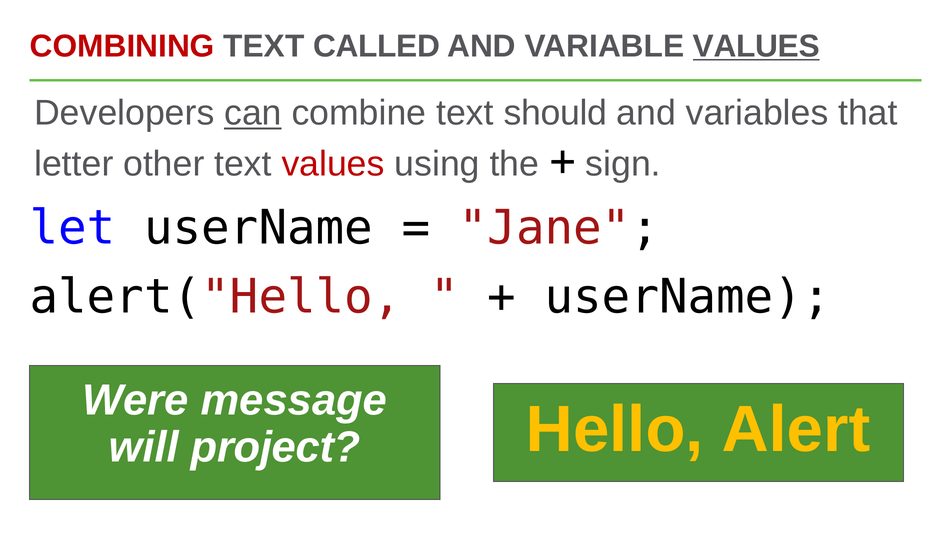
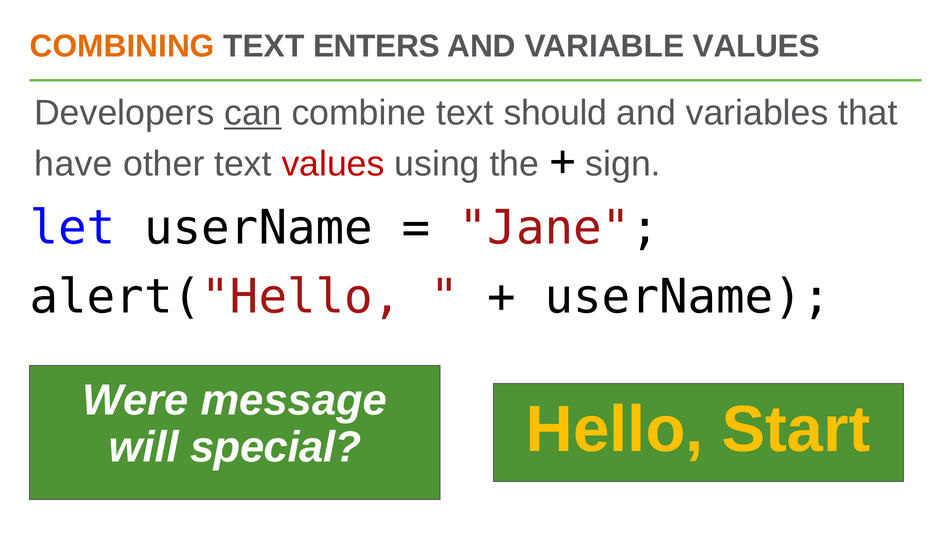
COMBINING colour: red -> orange (122, 46)
CALLED: CALLED -> ENTERS (377, 46)
VALUES underline: present -> none (756, 46)
letter: letter -> have (74, 164)
project: project -> special (276, 447)
Alert: Alert -> Start (796, 430)
